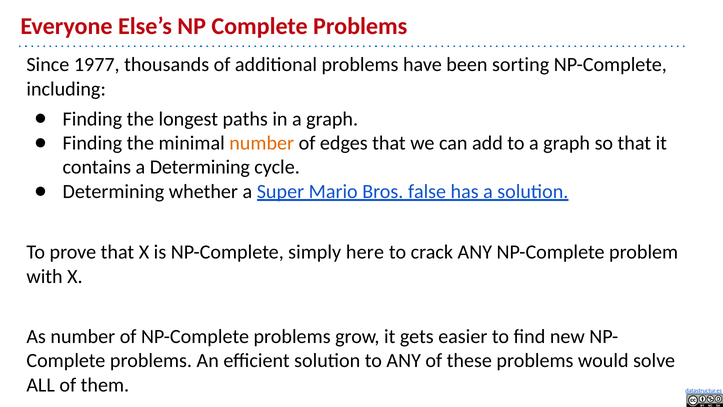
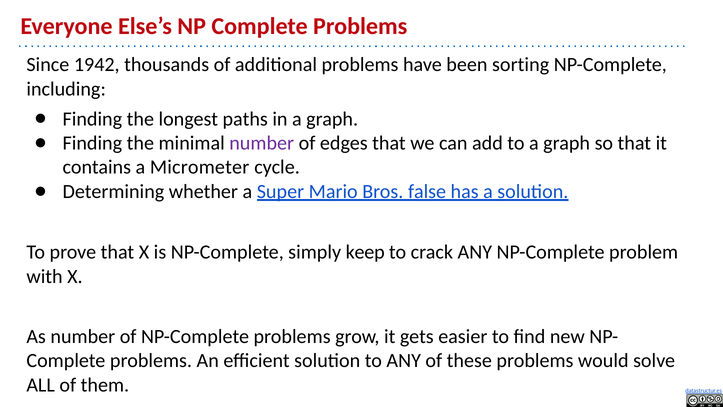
1977: 1977 -> 1942 (97, 65)
number colour: orange -> purple (262, 143)
a Determining: Determining -> Micrometer (200, 167)
here: here -> keep (365, 252)
